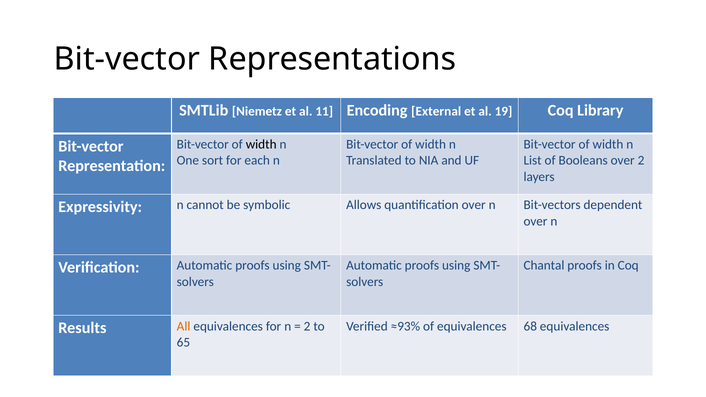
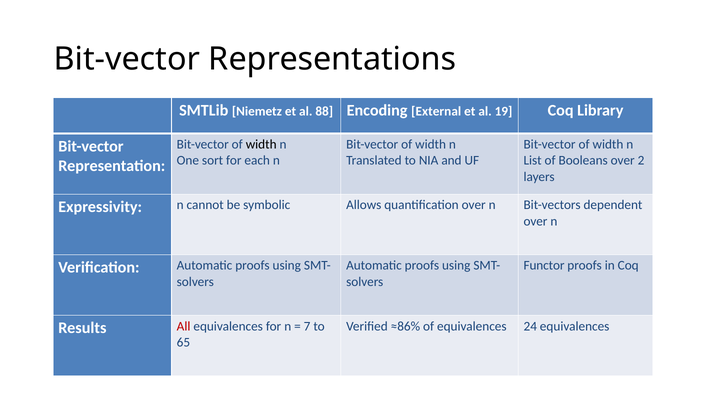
11: 11 -> 88 (324, 112)
Chantal: Chantal -> Functor (544, 266)
≈93%: ≈93% -> ≈86% (405, 326)
68: 68 -> 24 (530, 326)
All colour: orange -> red (184, 326)
2: 2 -> 7 (307, 326)
